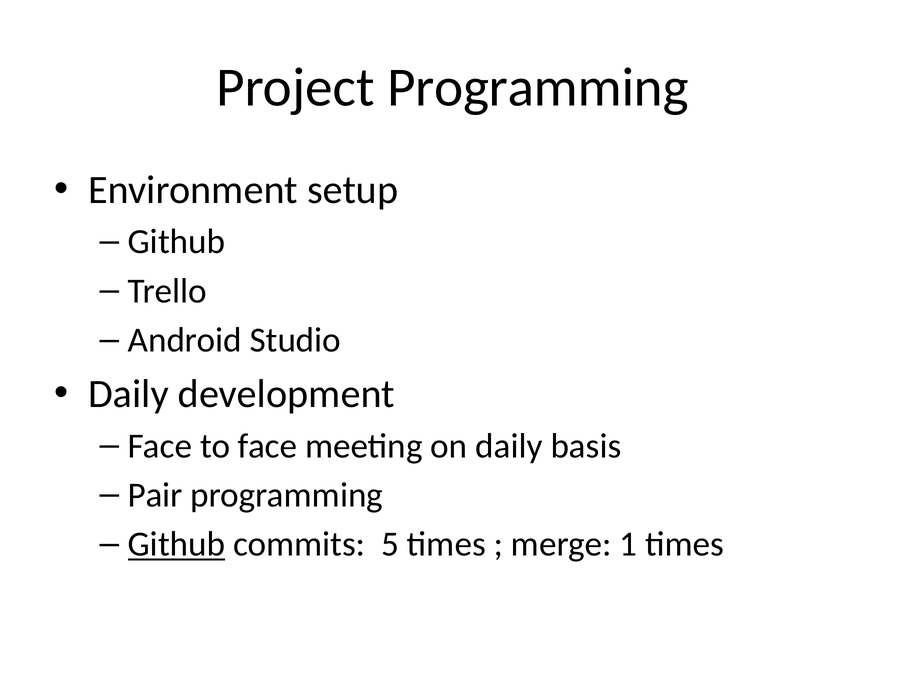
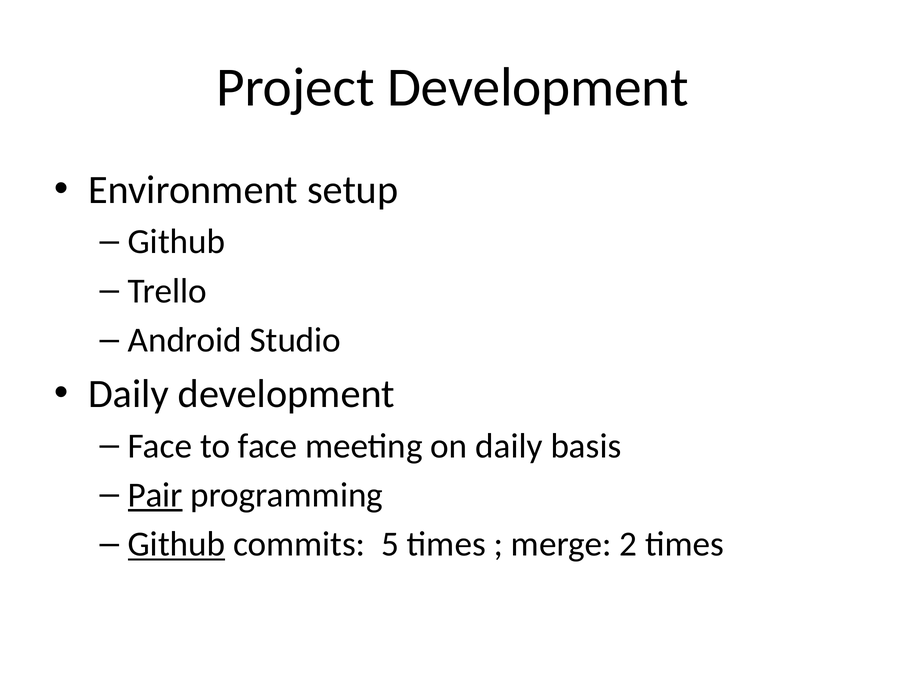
Project Programming: Programming -> Development (538, 88)
Pair underline: none -> present (155, 495)
1: 1 -> 2 (628, 544)
